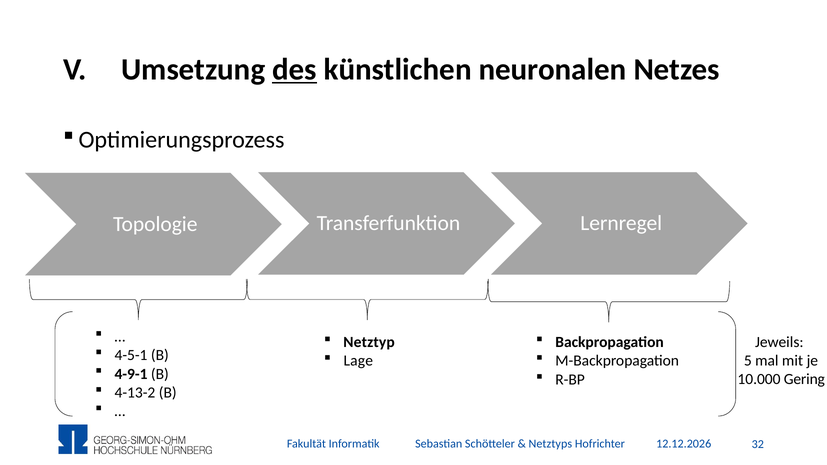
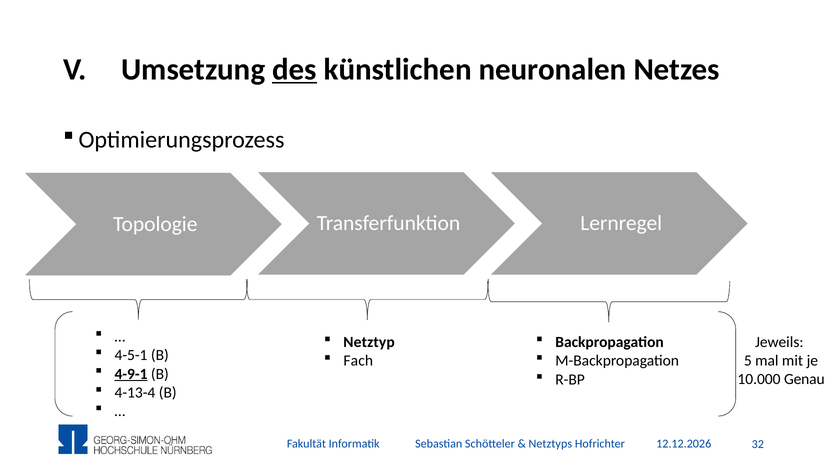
Lage: Lage -> Fach (358, 361)
4-9-1 underline: none -> present (131, 374)
Gering: Gering -> Genau (804, 379)
4-13-2: 4-13-2 -> 4-13-4 (135, 393)
